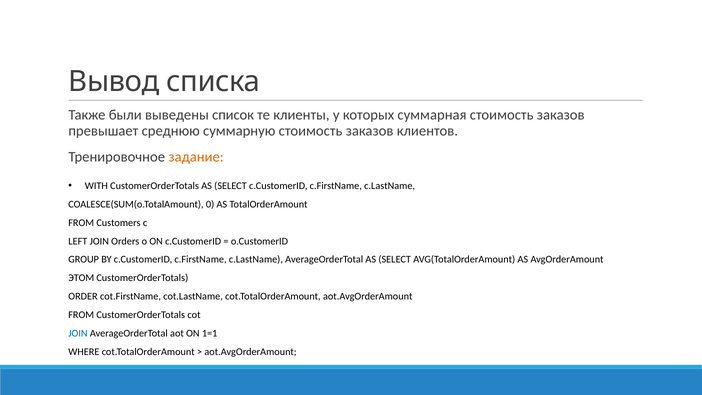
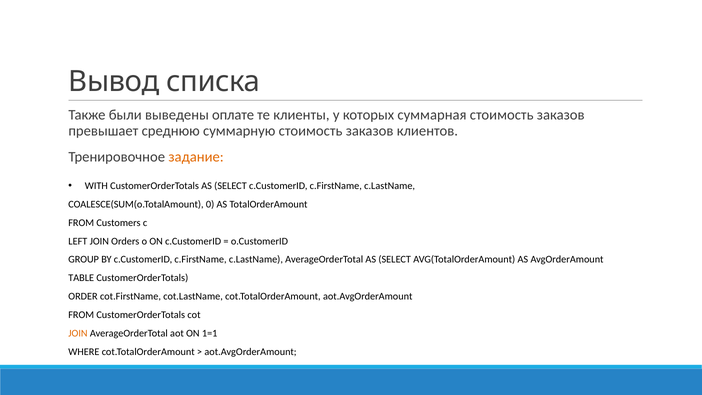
список: список -> оплате (233, 115)
ЭТОМ: ЭТОМ -> TABLE (81, 278)
JOIN colour: blue -> orange (78, 333)
